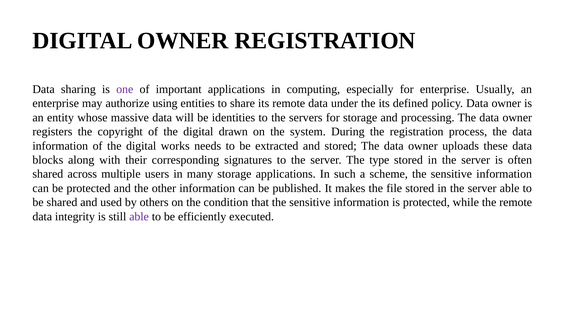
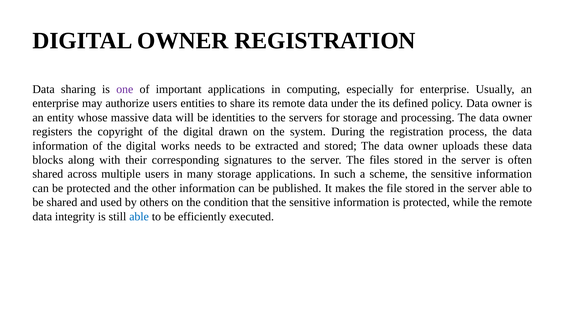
authorize using: using -> users (165, 103)
type: type -> files (379, 160)
able colour: purple -> blue (139, 216)
